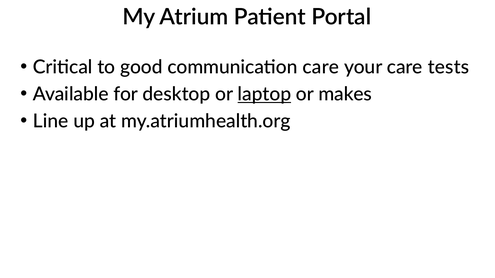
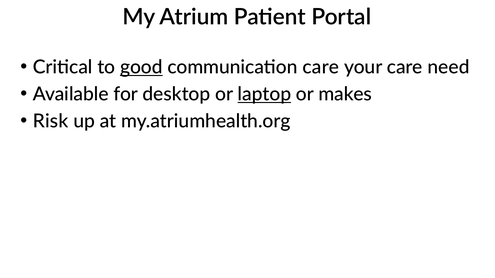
good underline: none -> present (141, 67)
tests: tests -> need (449, 67)
Line: Line -> Risk (51, 121)
